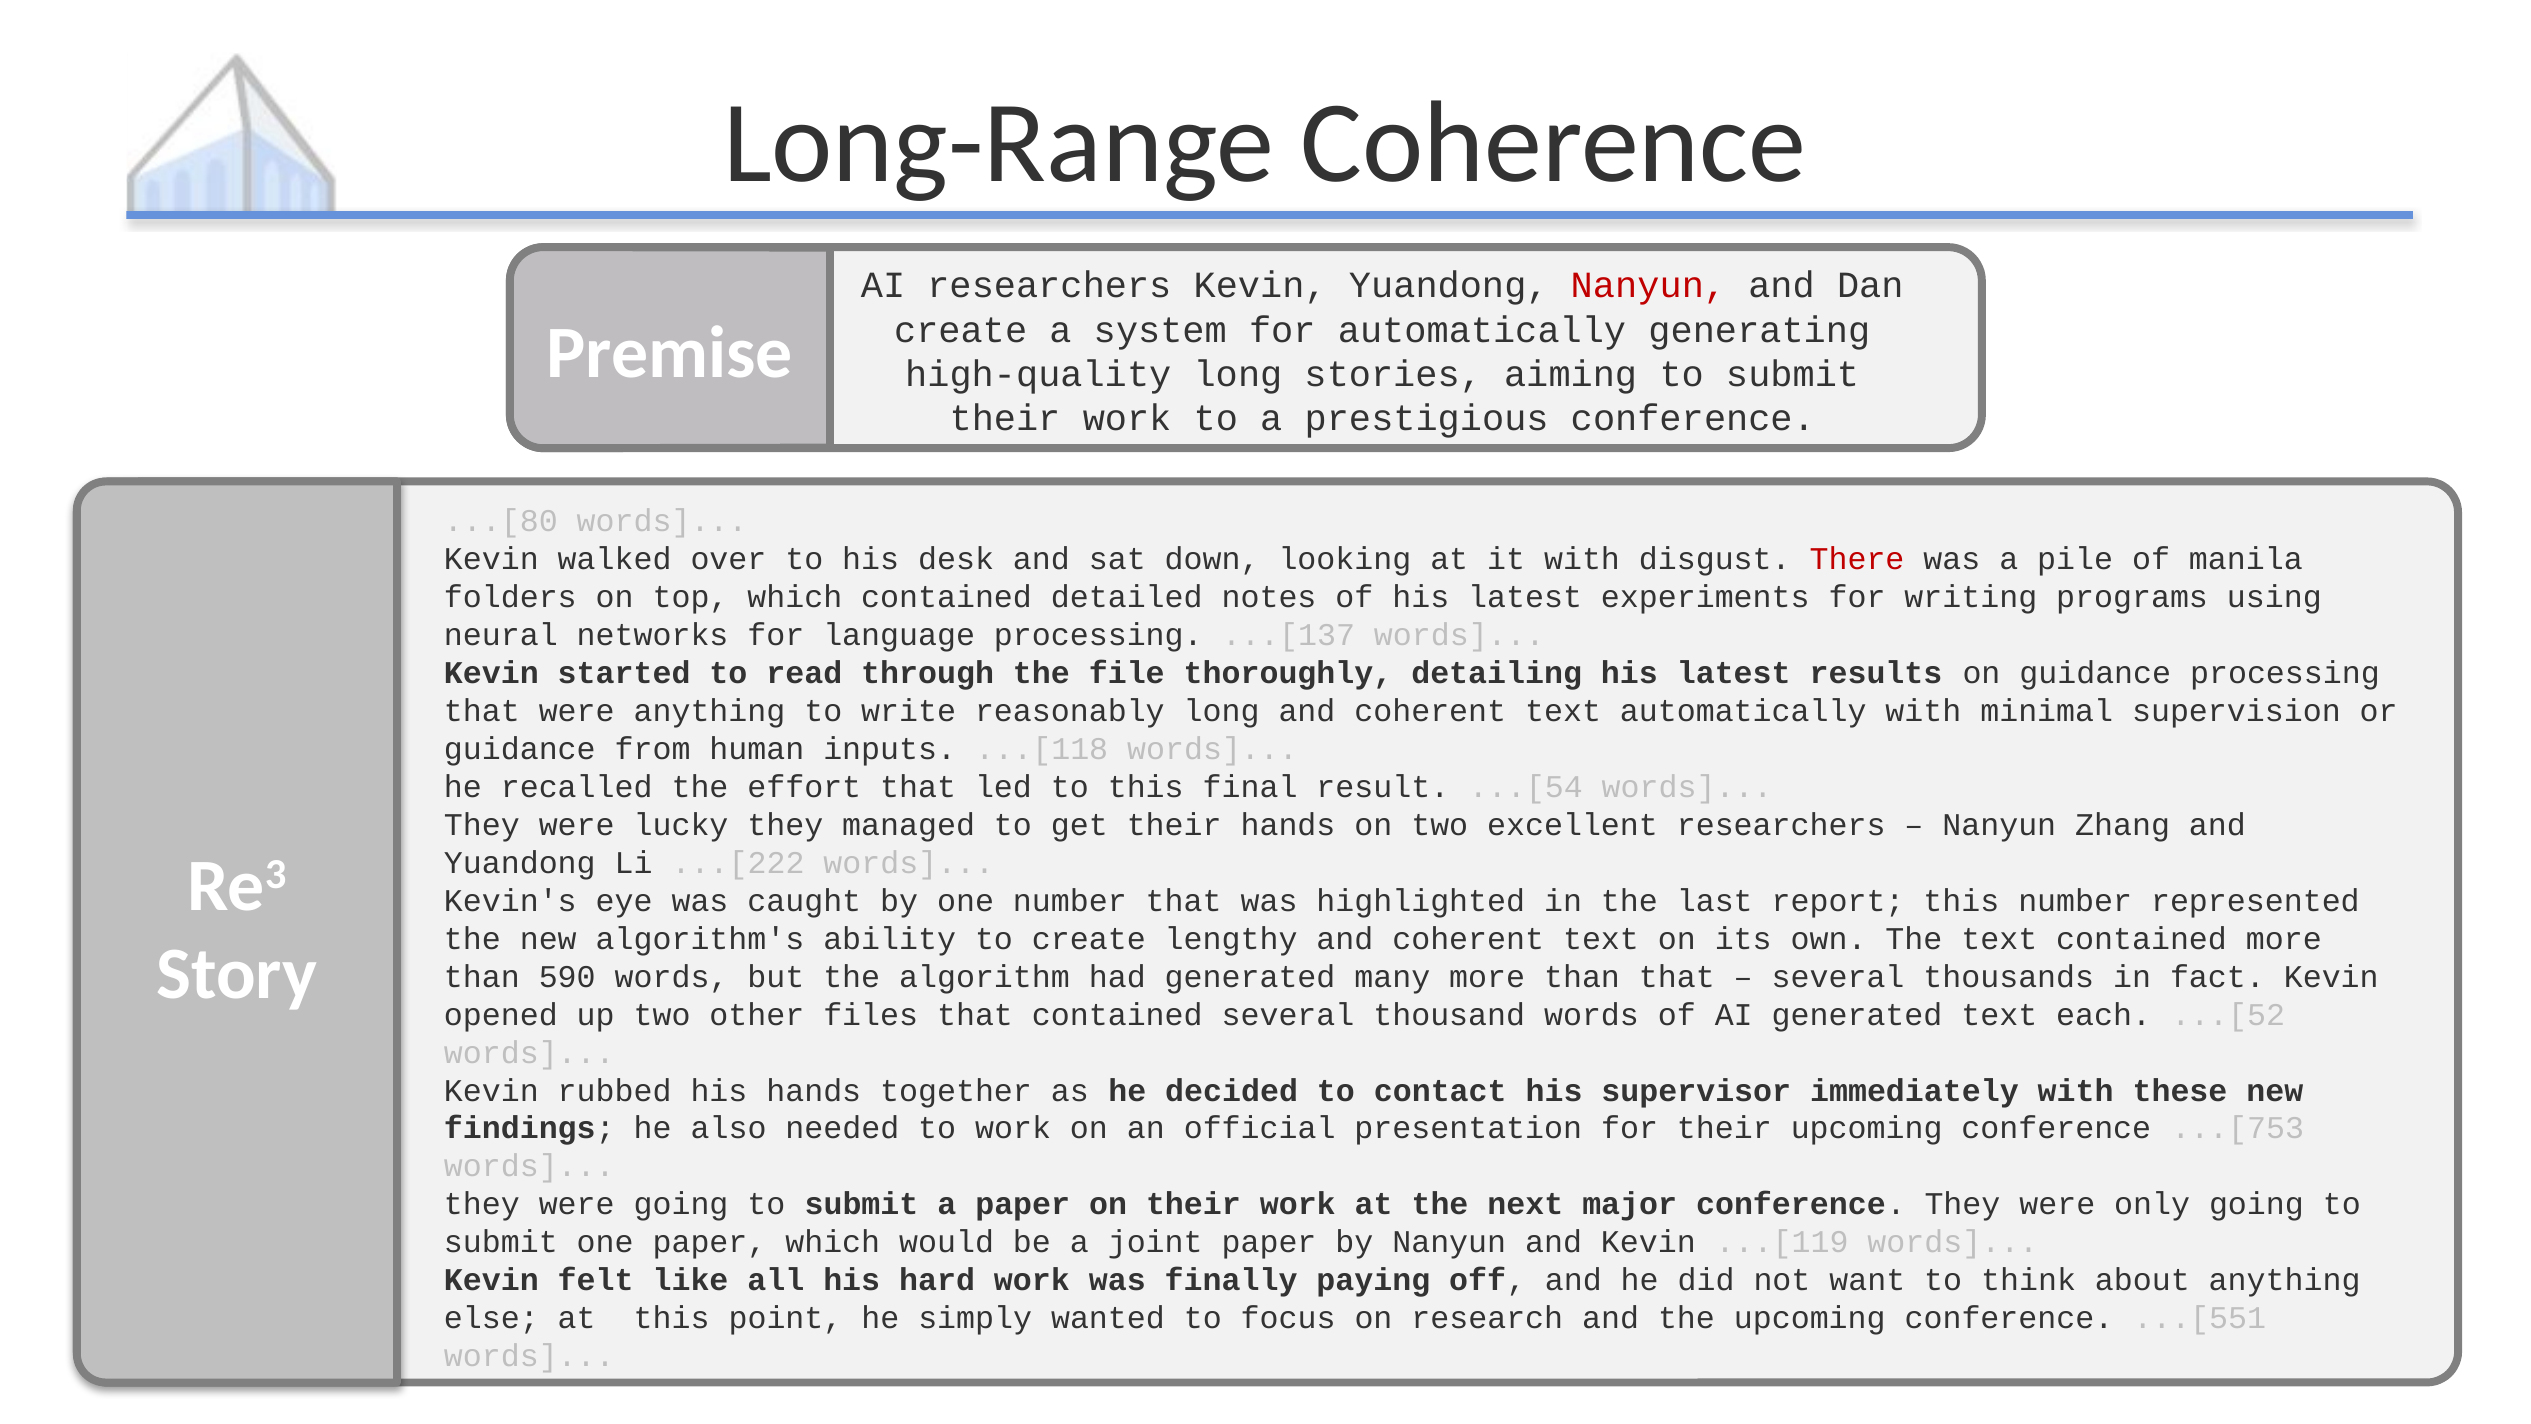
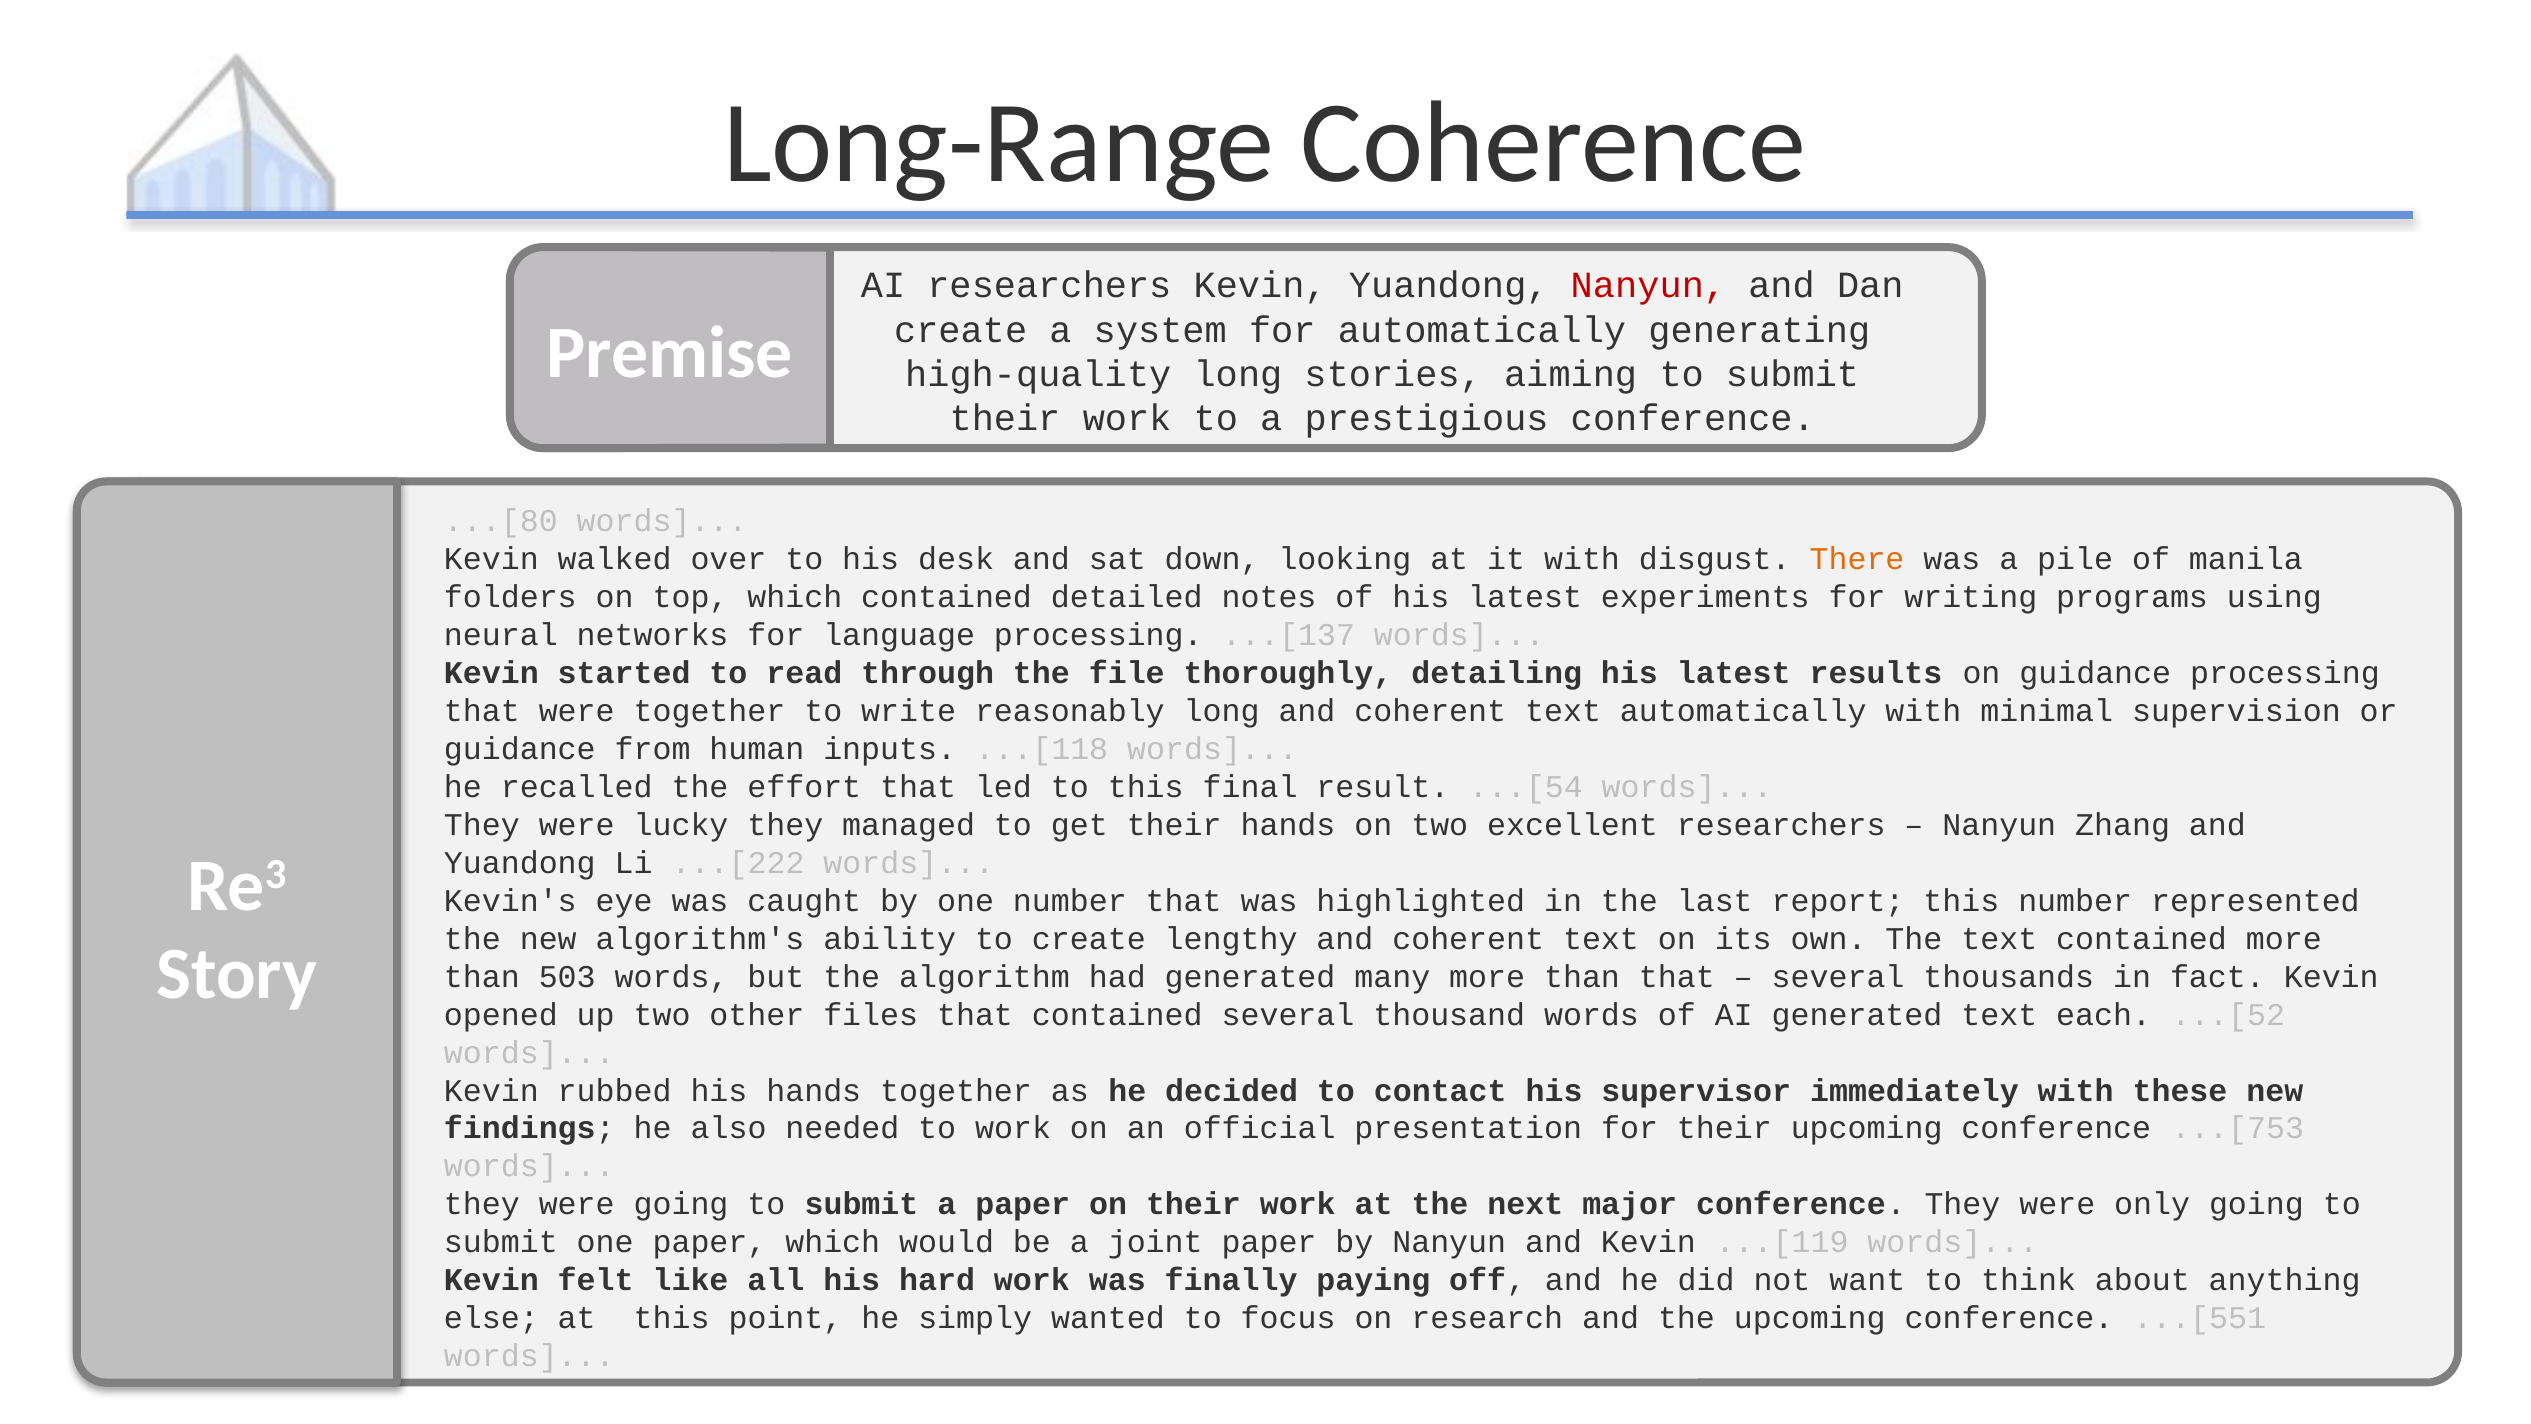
There colour: red -> orange (1857, 559)
were anything: anything -> together (709, 711)
590: 590 -> 503 (567, 976)
